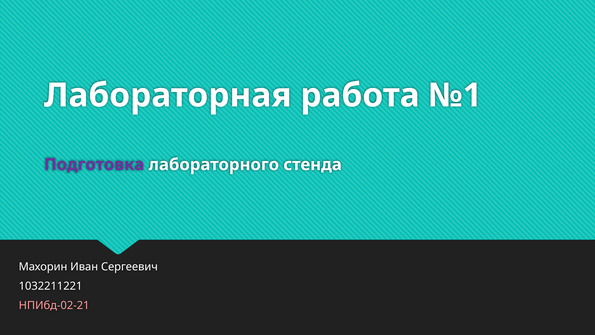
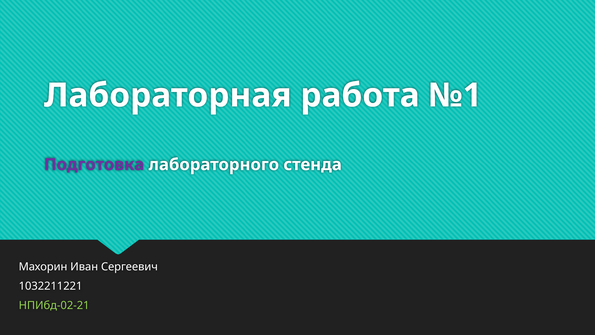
НПИбд-02-21 colour: pink -> light green (54, 305)
